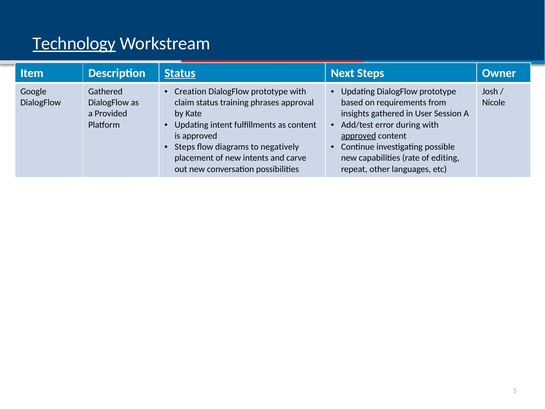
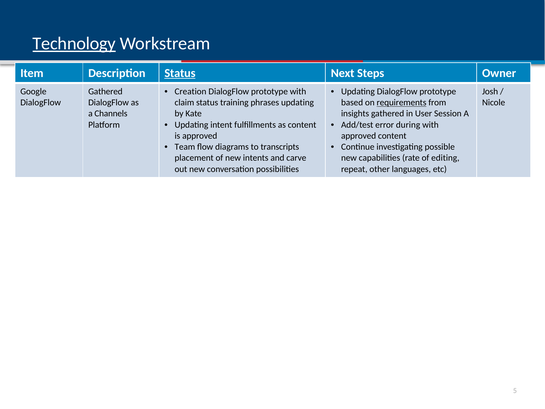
phrases approval: approval -> updating (297, 102)
requirements underline: none -> present (402, 102)
Provided: Provided -> Channels (111, 114)
approved underline: present -> none (359, 136)
Steps: Steps -> Team (185, 147)
negatively: negatively -> transcripts (280, 147)
